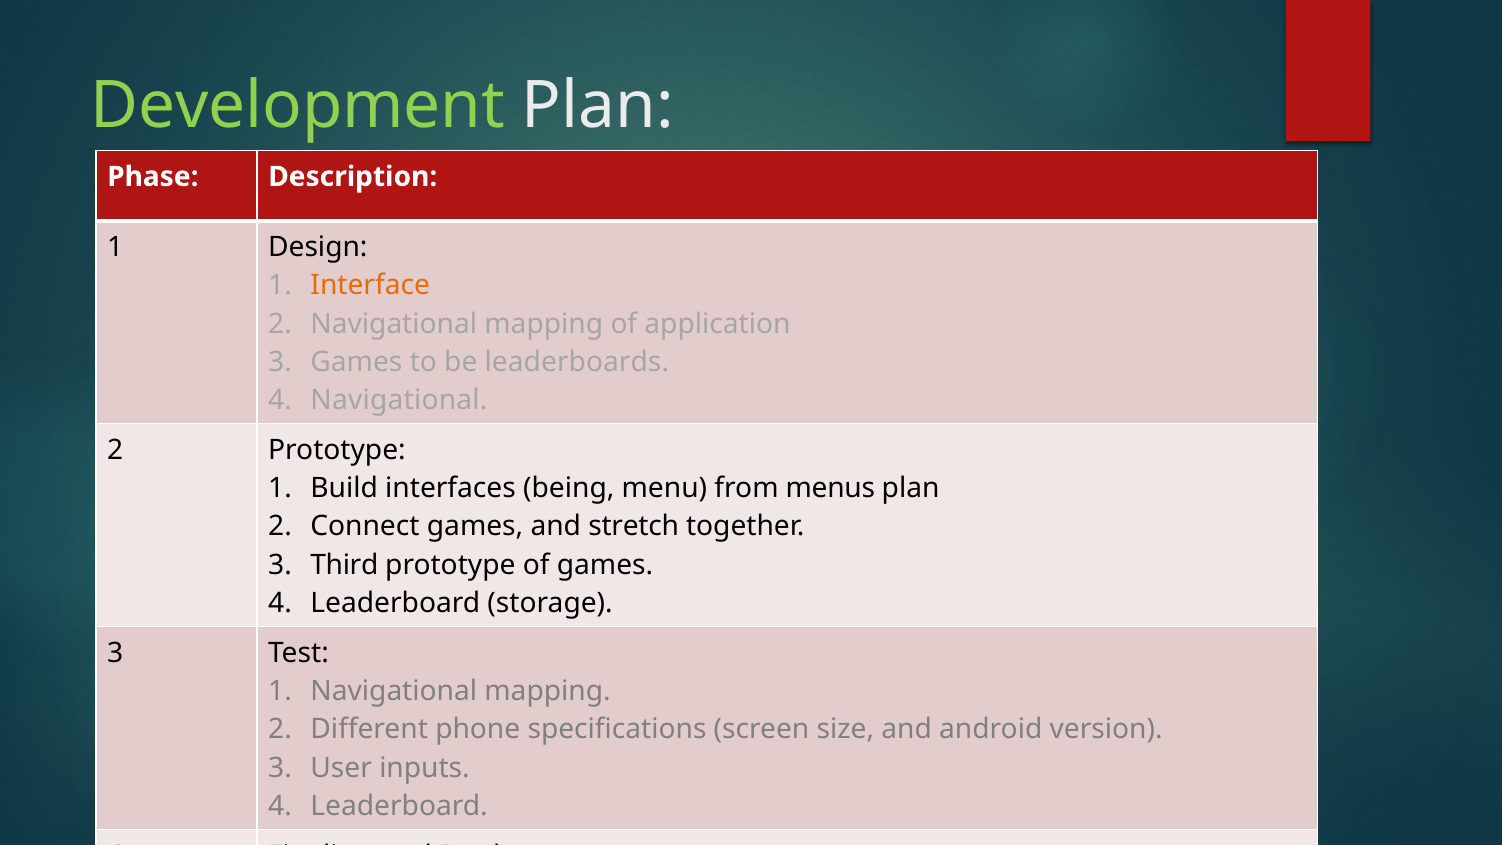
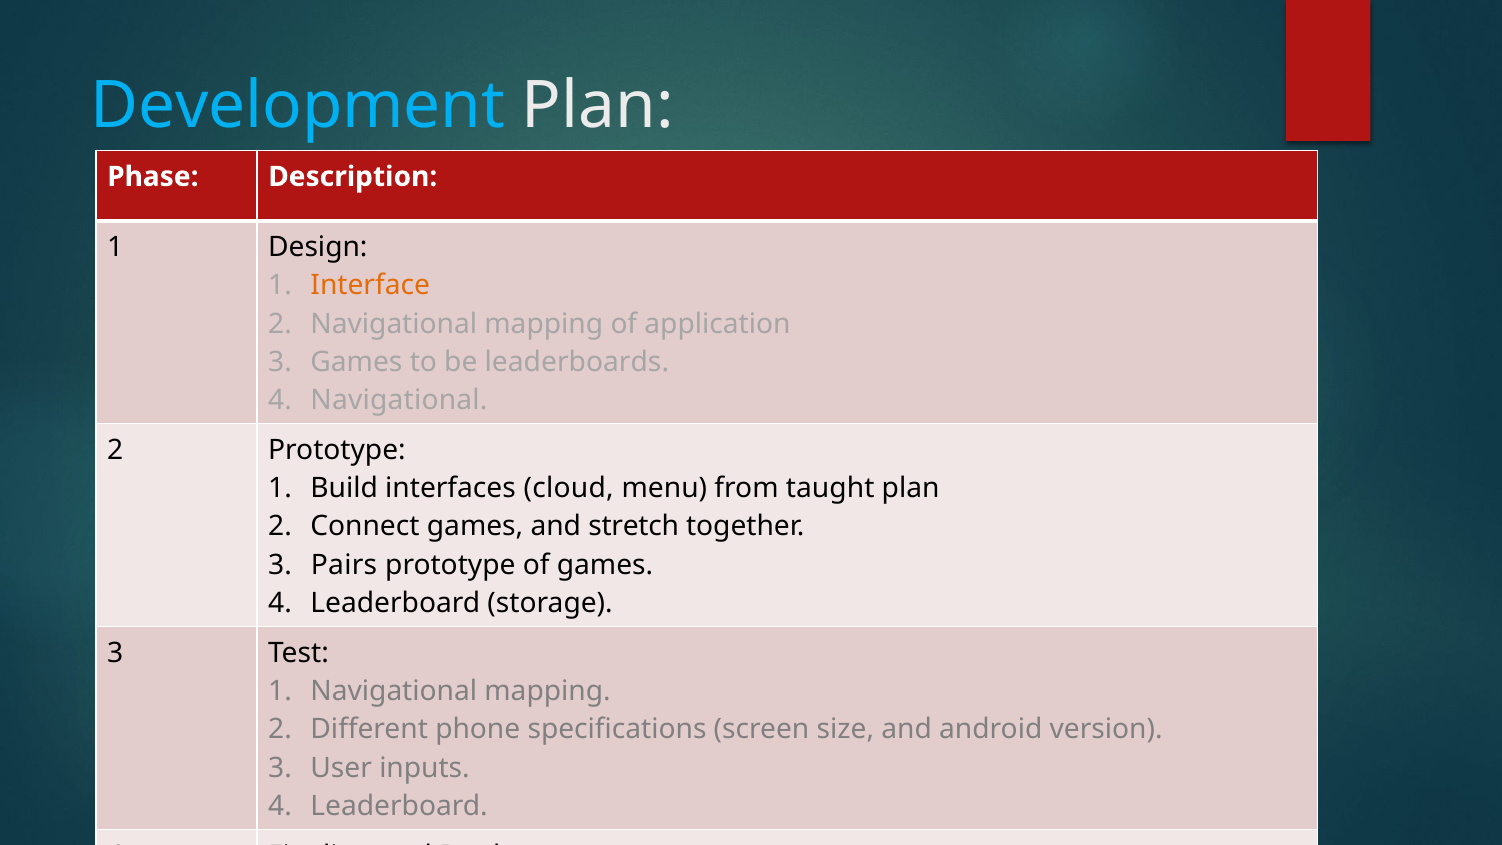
Development colour: light green -> light blue (298, 105)
being: being -> cloud (569, 488)
menus: menus -> taught (830, 488)
Third: Third -> Pairs (344, 565)
